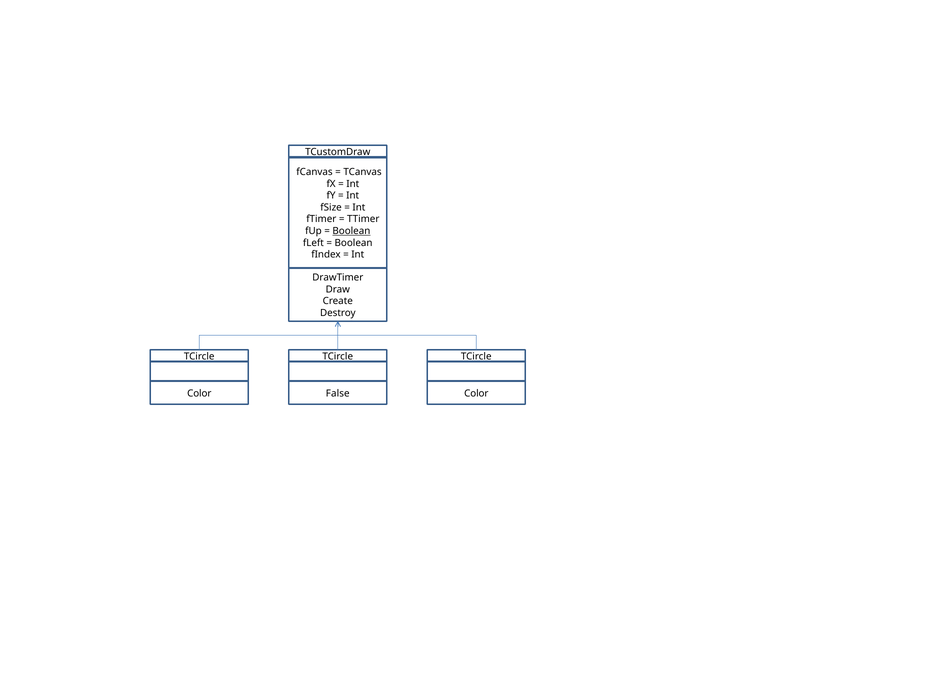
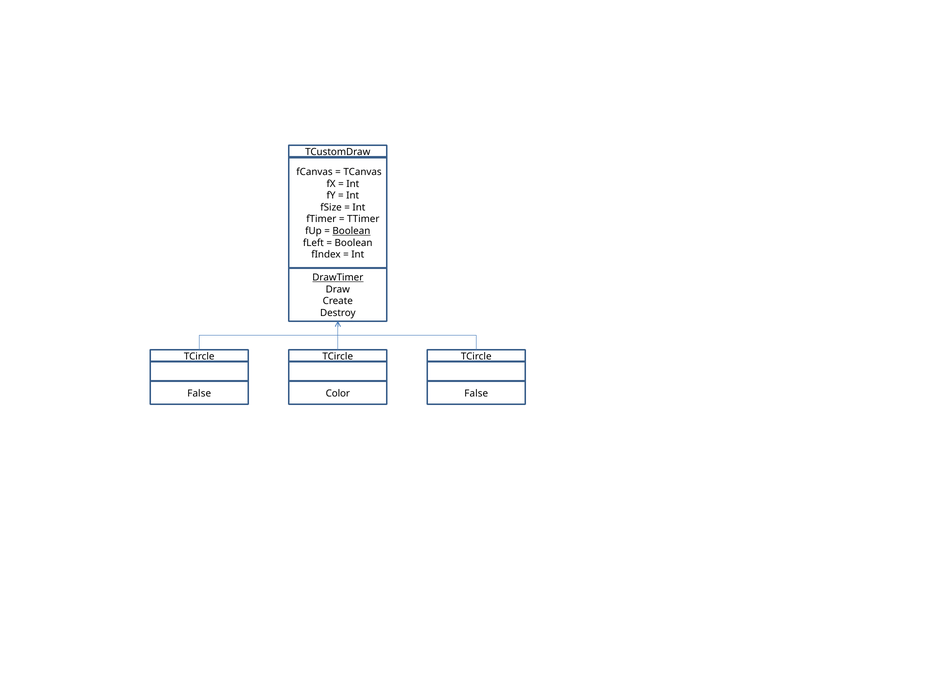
DrawTimer underline: none -> present (338, 277)
Color: Color -> False (199, 393)
False: False -> Color (338, 393)
Color: Color -> False (476, 393)
